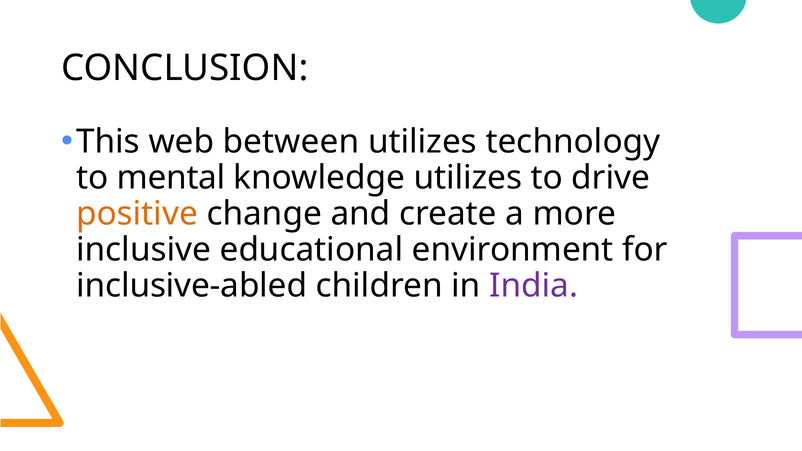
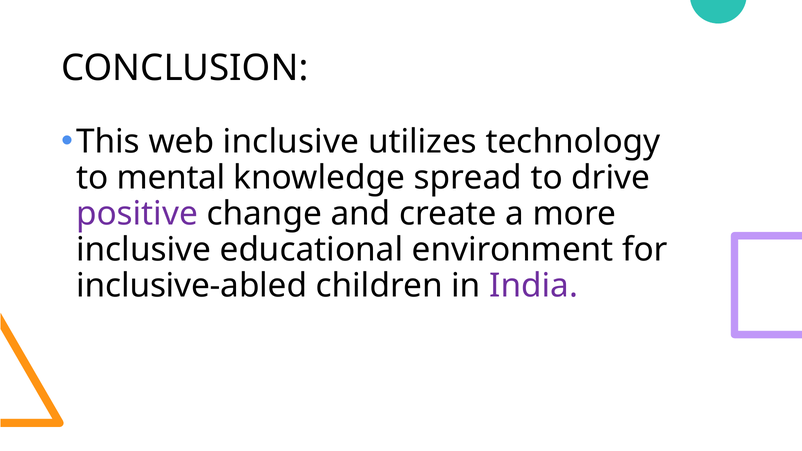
web between: between -> inclusive (291, 142)
knowledge utilizes: utilizes -> spread (468, 178)
positive colour: orange -> purple (137, 214)
